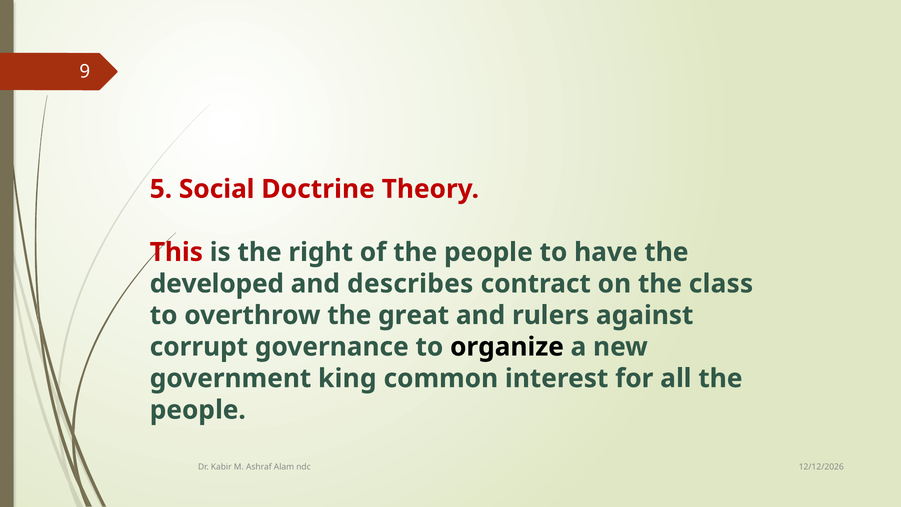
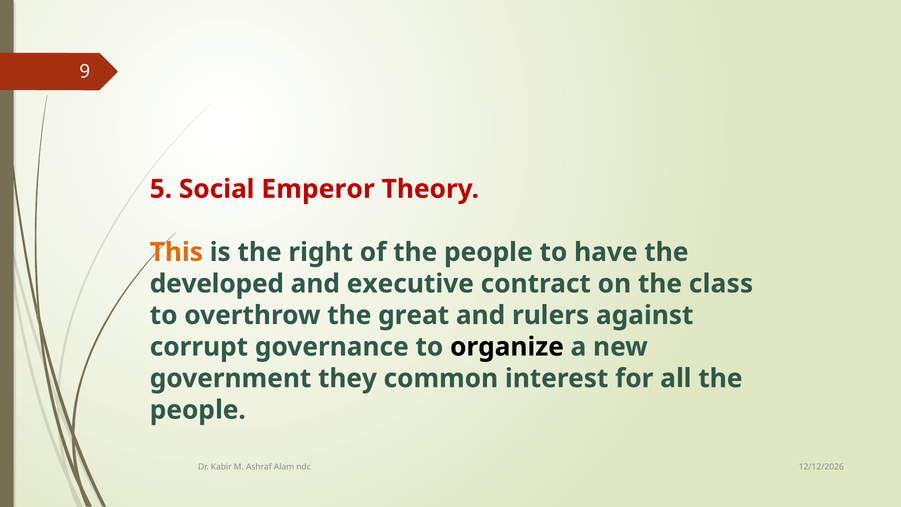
Doctrine: Doctrine -> Emperor (318, 189)
This colour: red -> orange (176, 252)
describes: describes -> executive (410, 284)
king: king -> they (347, 378)
